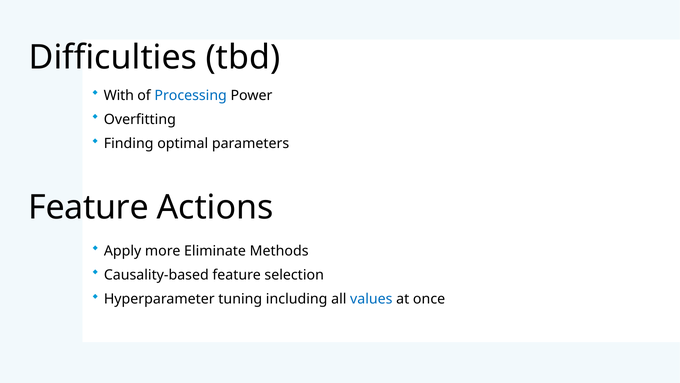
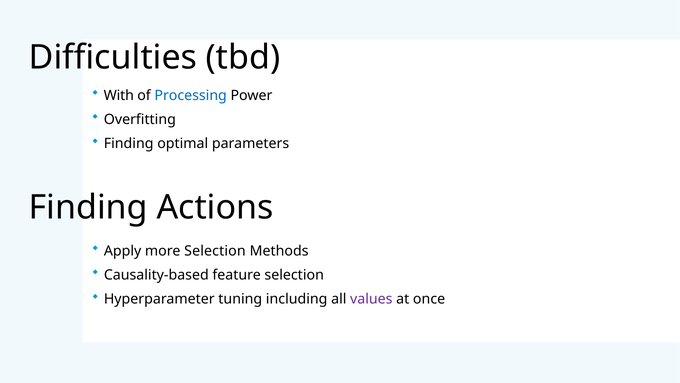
Feature: Feature -> Finding (88, 207)
more Eliminate: Eliminate -> Selection (215, 251)
values colour: blue -> purple (371, 299)
